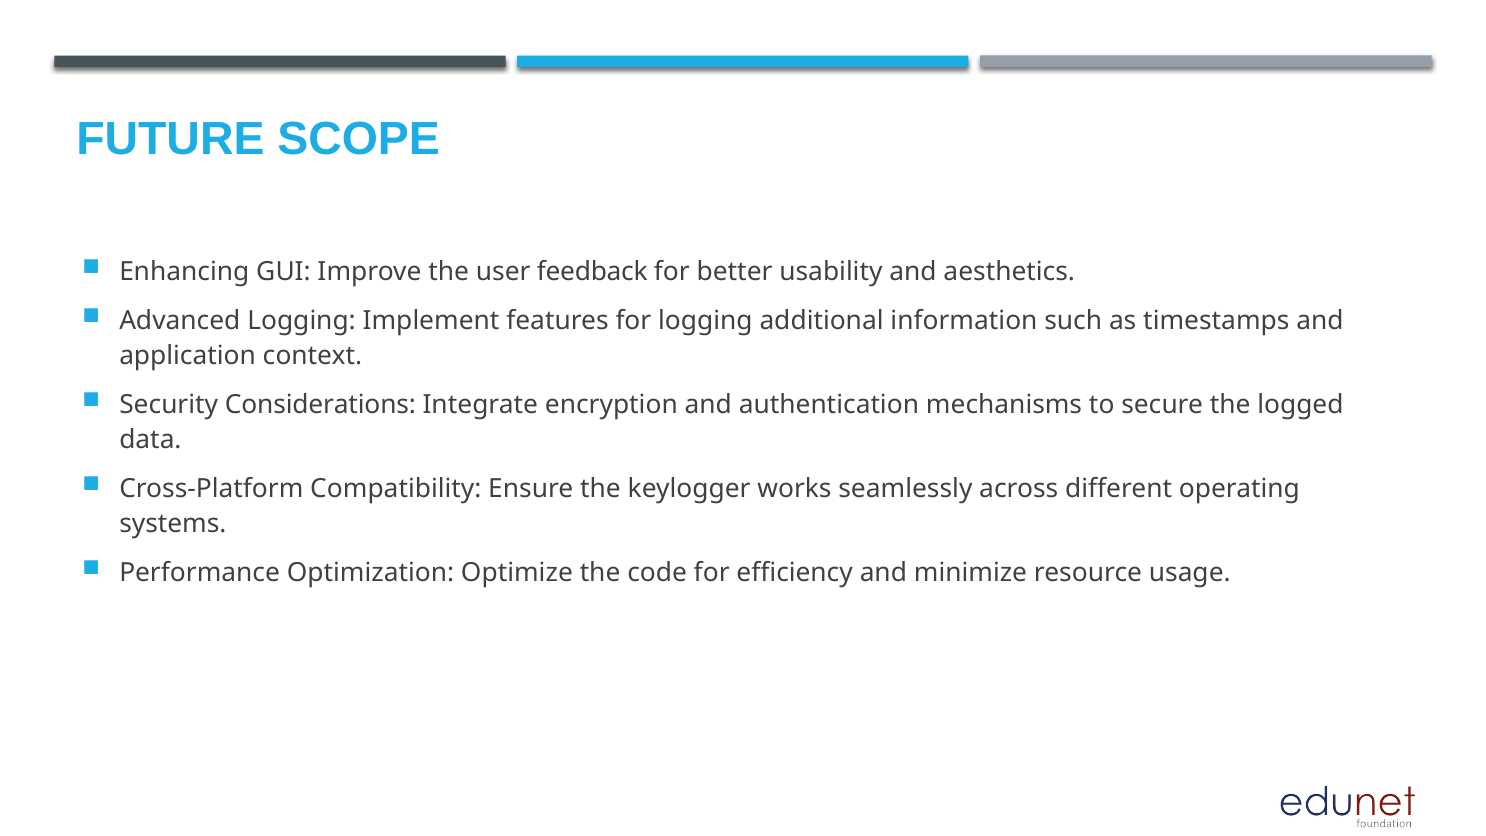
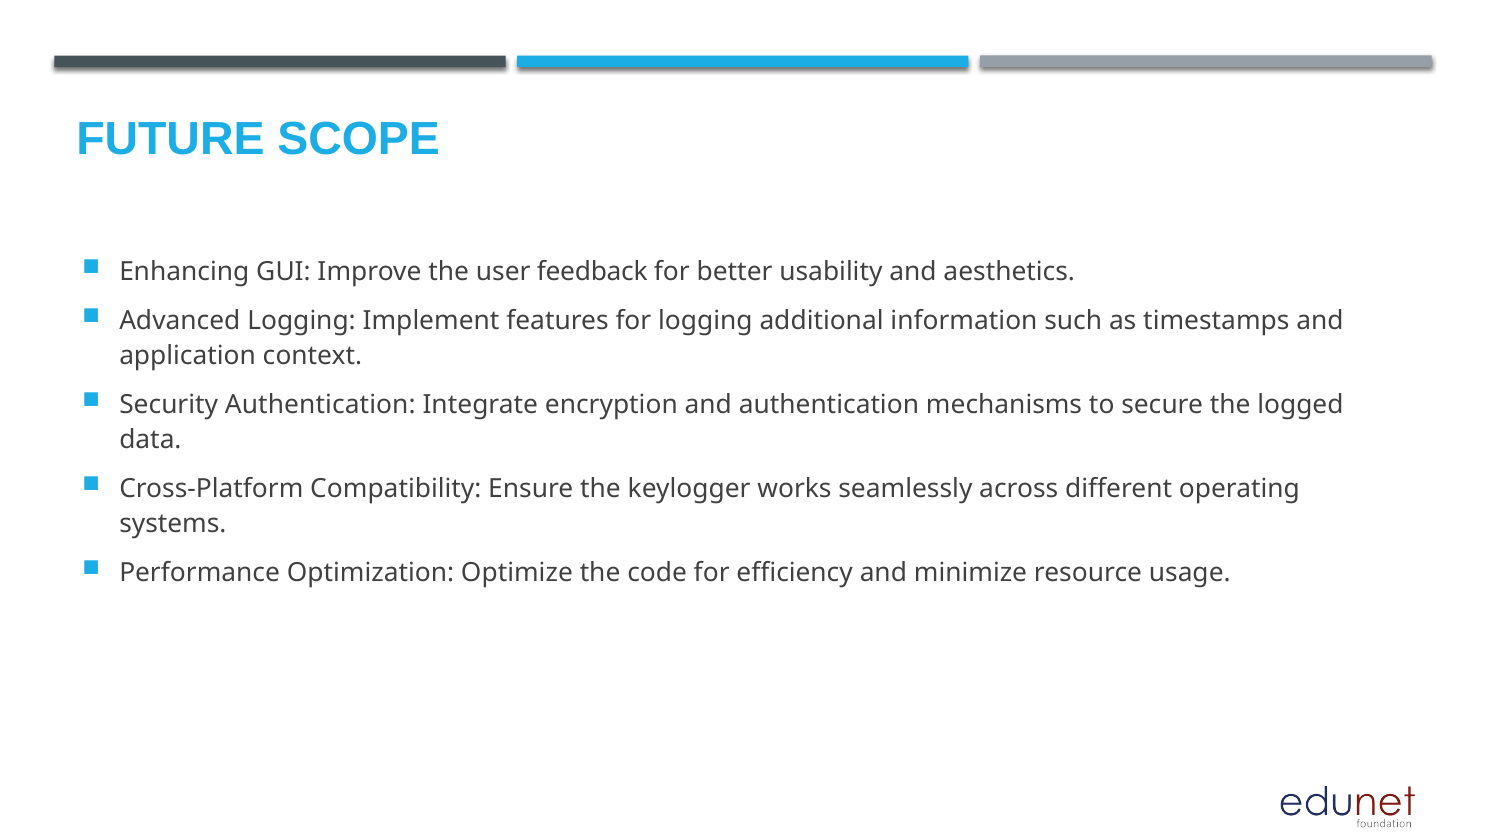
Security Considerations: Considerations -> Authentication (320, 405)
